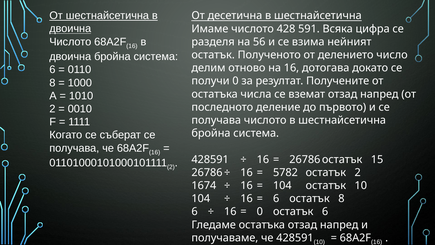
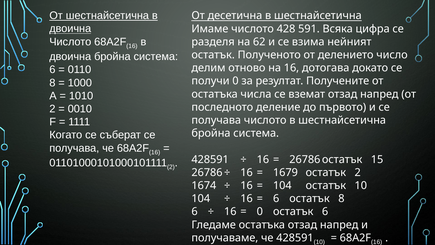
56: 56 -> 62 (259, 42)
5782: 5782 -> 1679 (285, 172)
